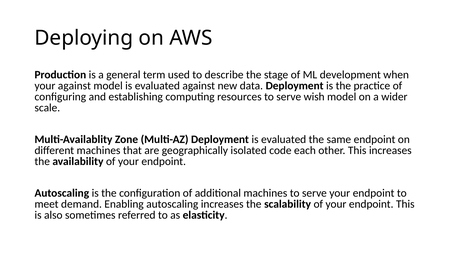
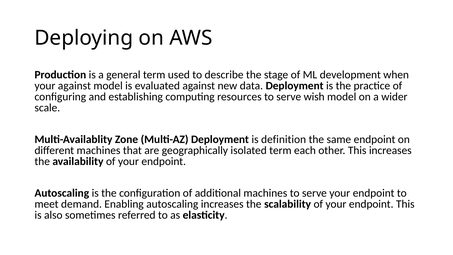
Deployment is evaluated: evaluated -> definition (284, 139)
isolated code: code -> term (280, 150)
